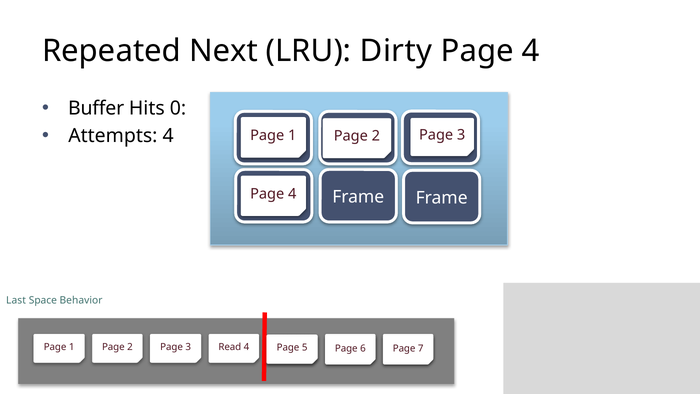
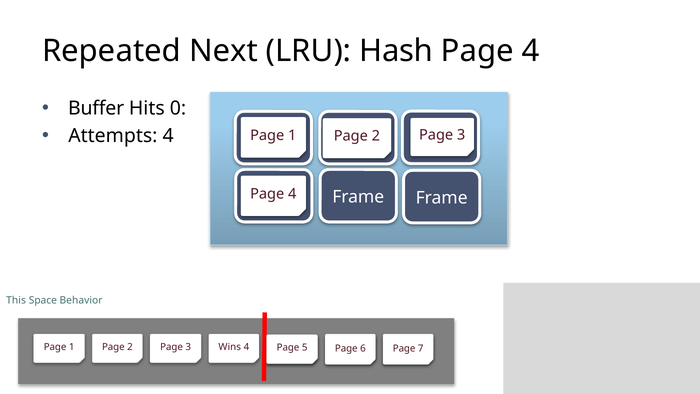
Dirty: Dirty -> Hash (396, 51)
Last: Last -> This (16, 300)
Read: Read -> Wins (230, 347)
